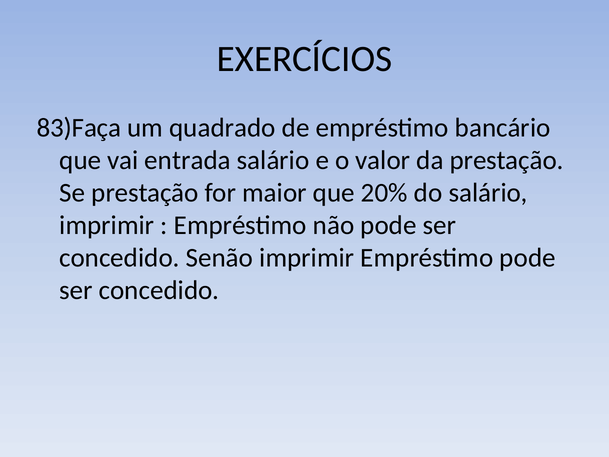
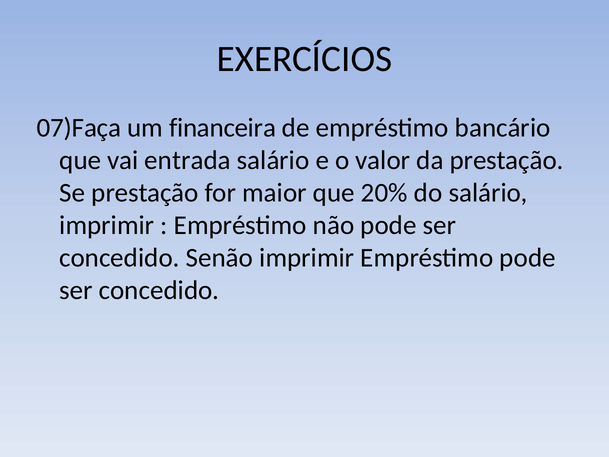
83)Faça: 83)Faça -> 07)Faça (79, 128)
quadrado: quadrado -> financeira (223, 128)
